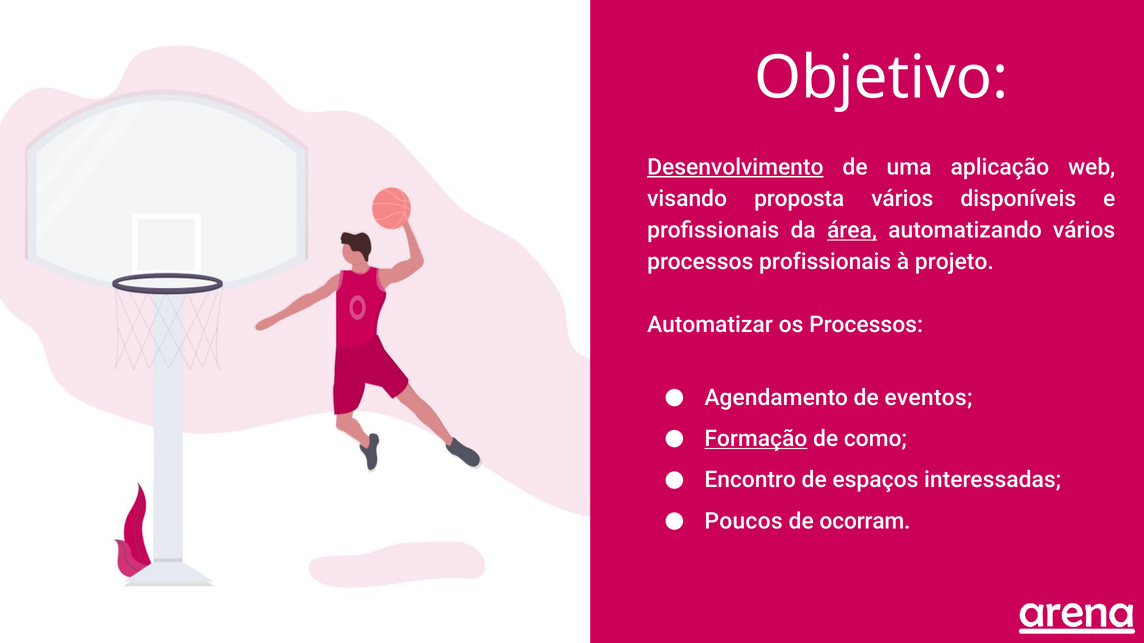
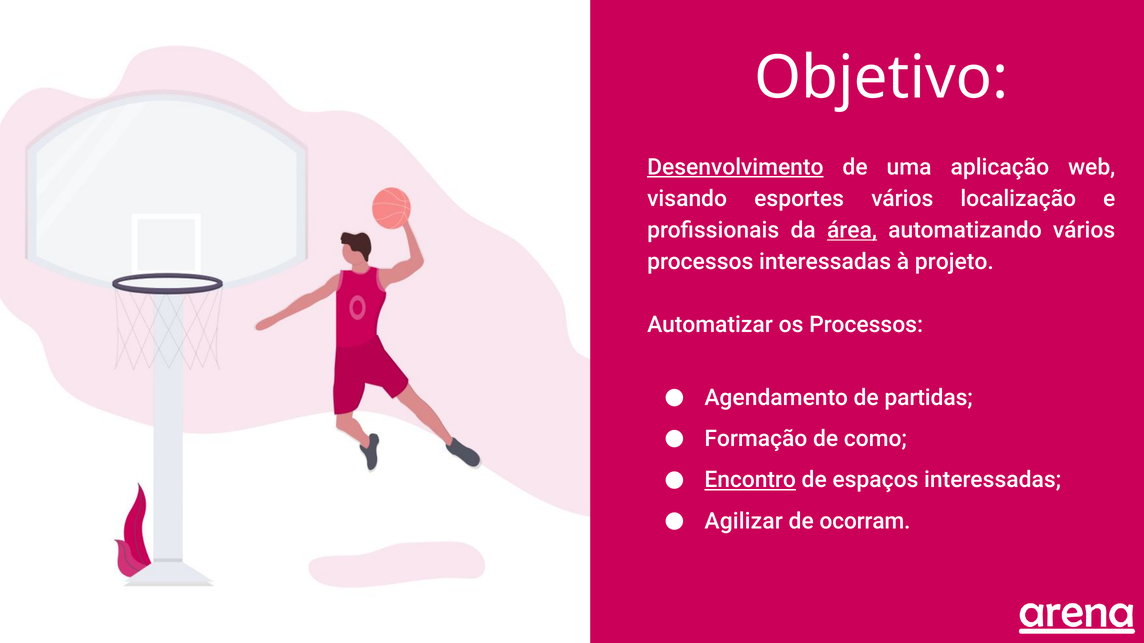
proposta: proposta -> esportes (799, 199)
disponíveis: disponíveis -> localização (1018, 199)
processos profissionais: profissionais -> interessadas (825, 262)
eventos: eventos -> partidas (929, 398)
Formação underline: present -> none (756, 439)
Encontro underline: none -> present (750, 480)
Poucos: Poucos -> Agilizar (744, 521)
